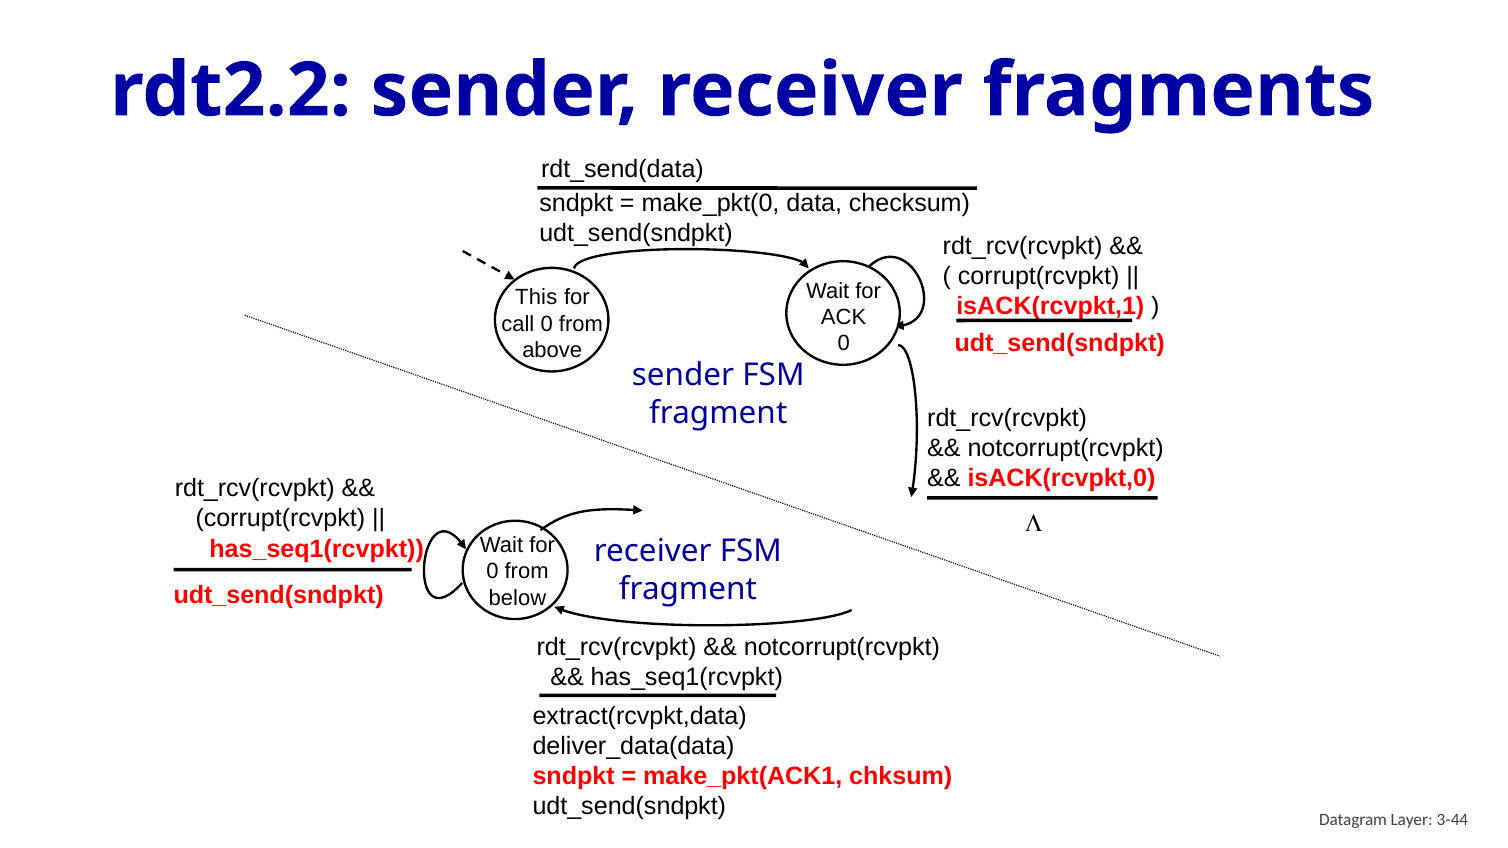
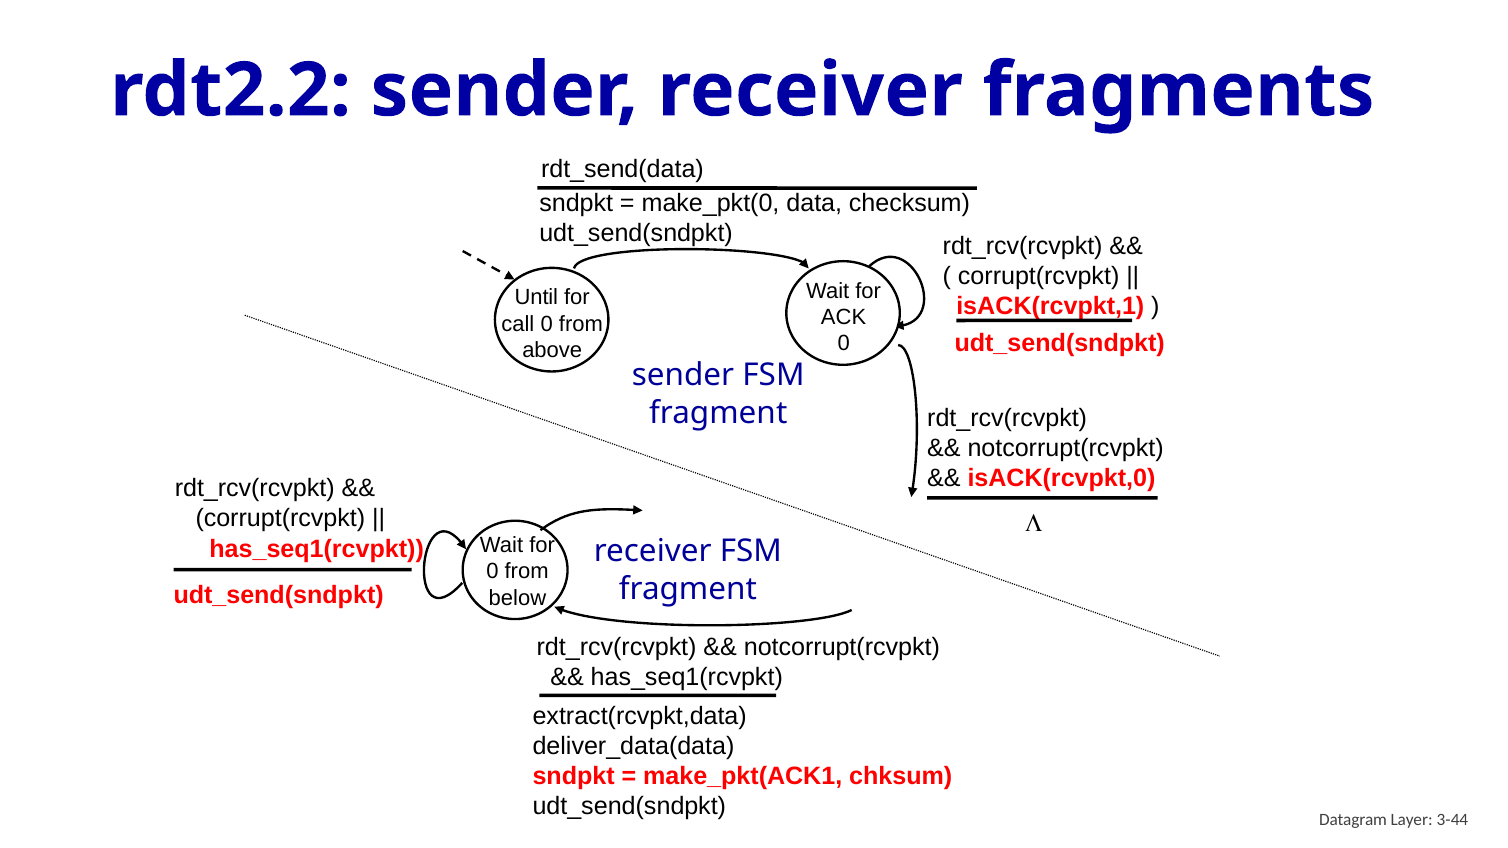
This: This -> Until (536, 298)
